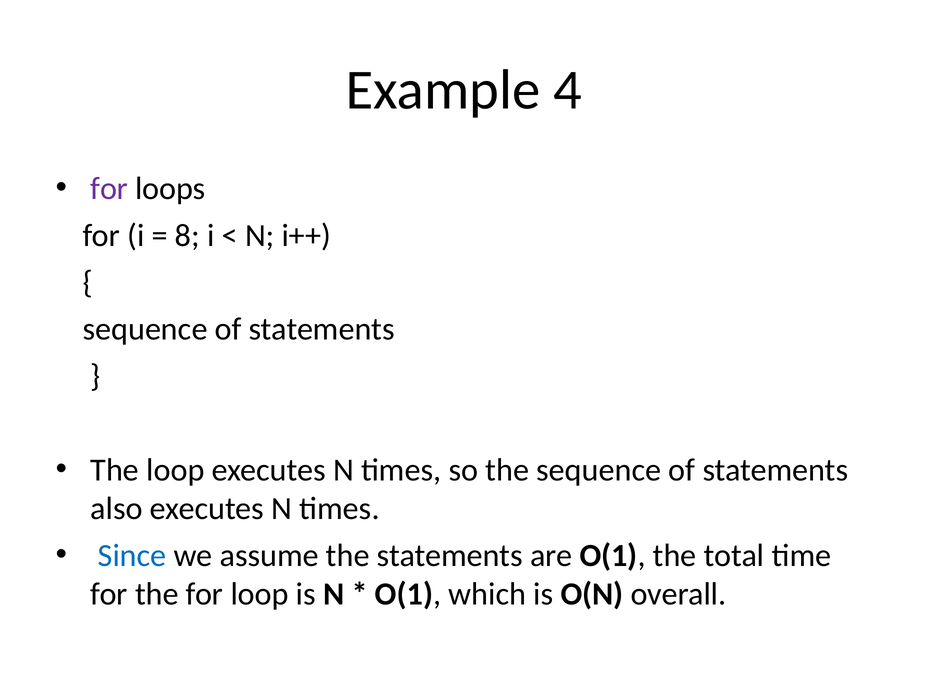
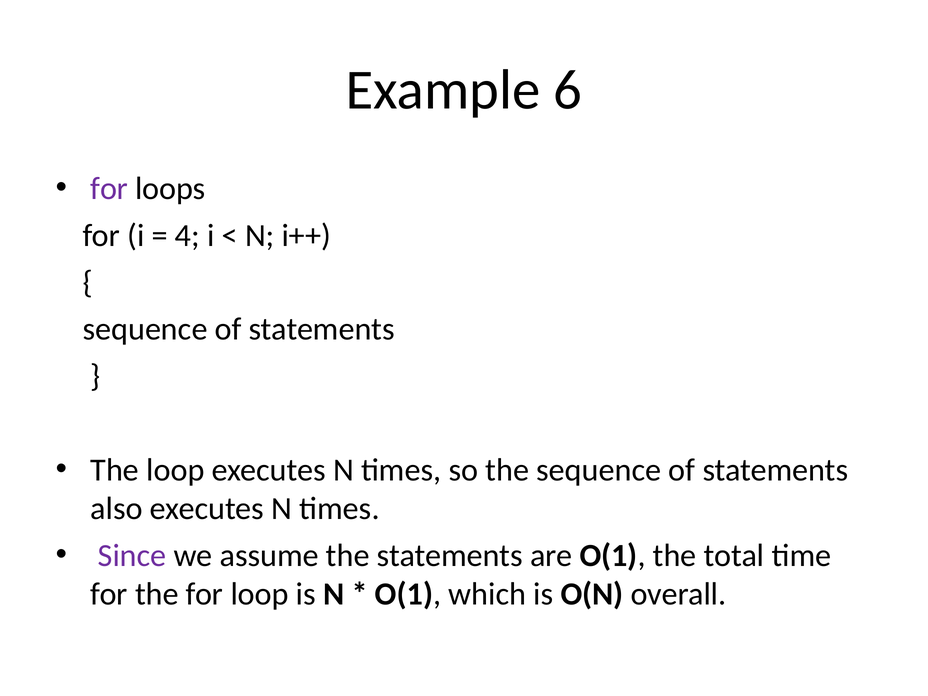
4: 4 -> 6 (567, 90)
8: 8 -> 4 (187, 236)
Since colour: blue -> purple (132, 556)
